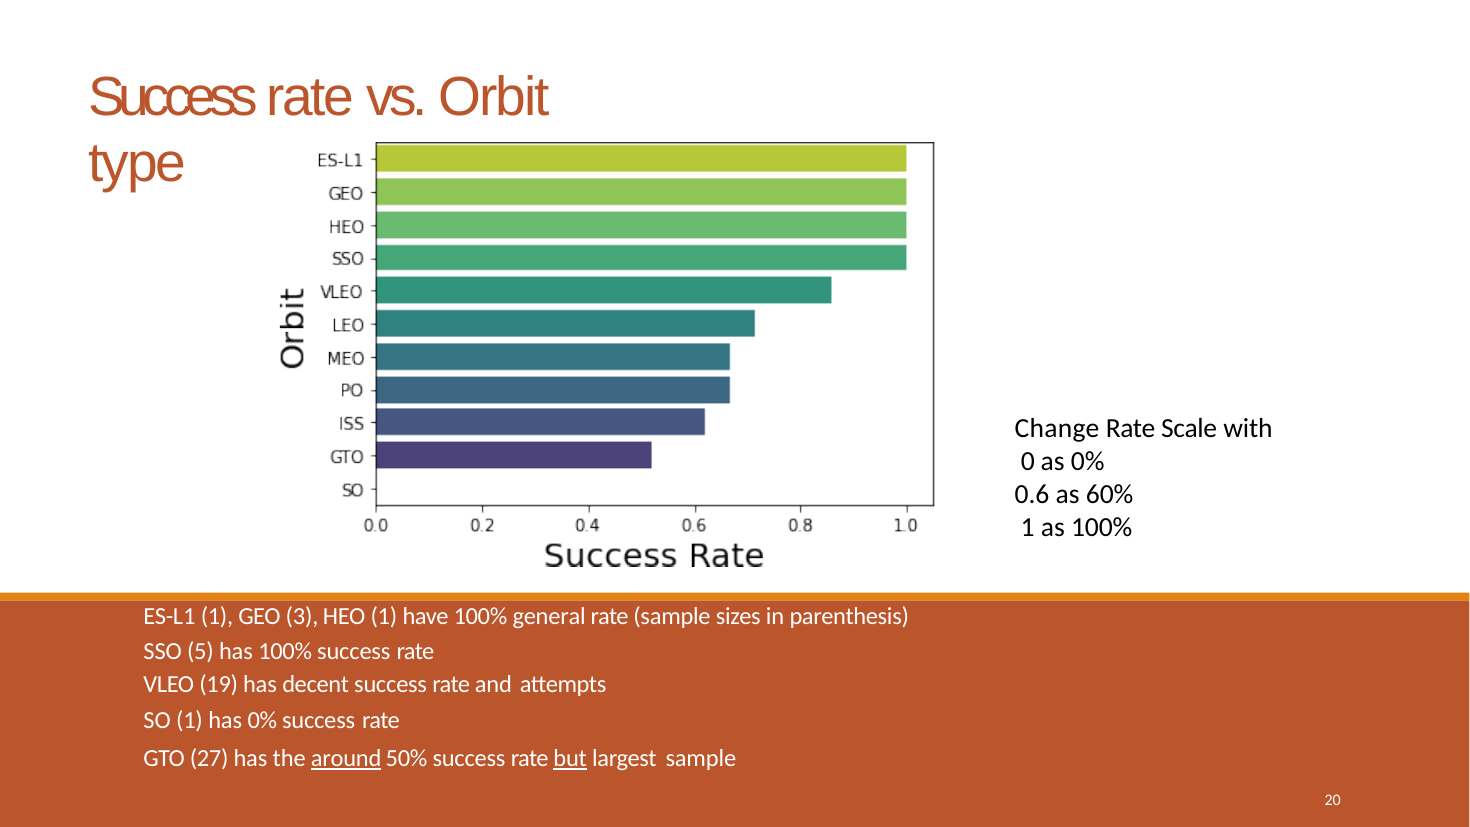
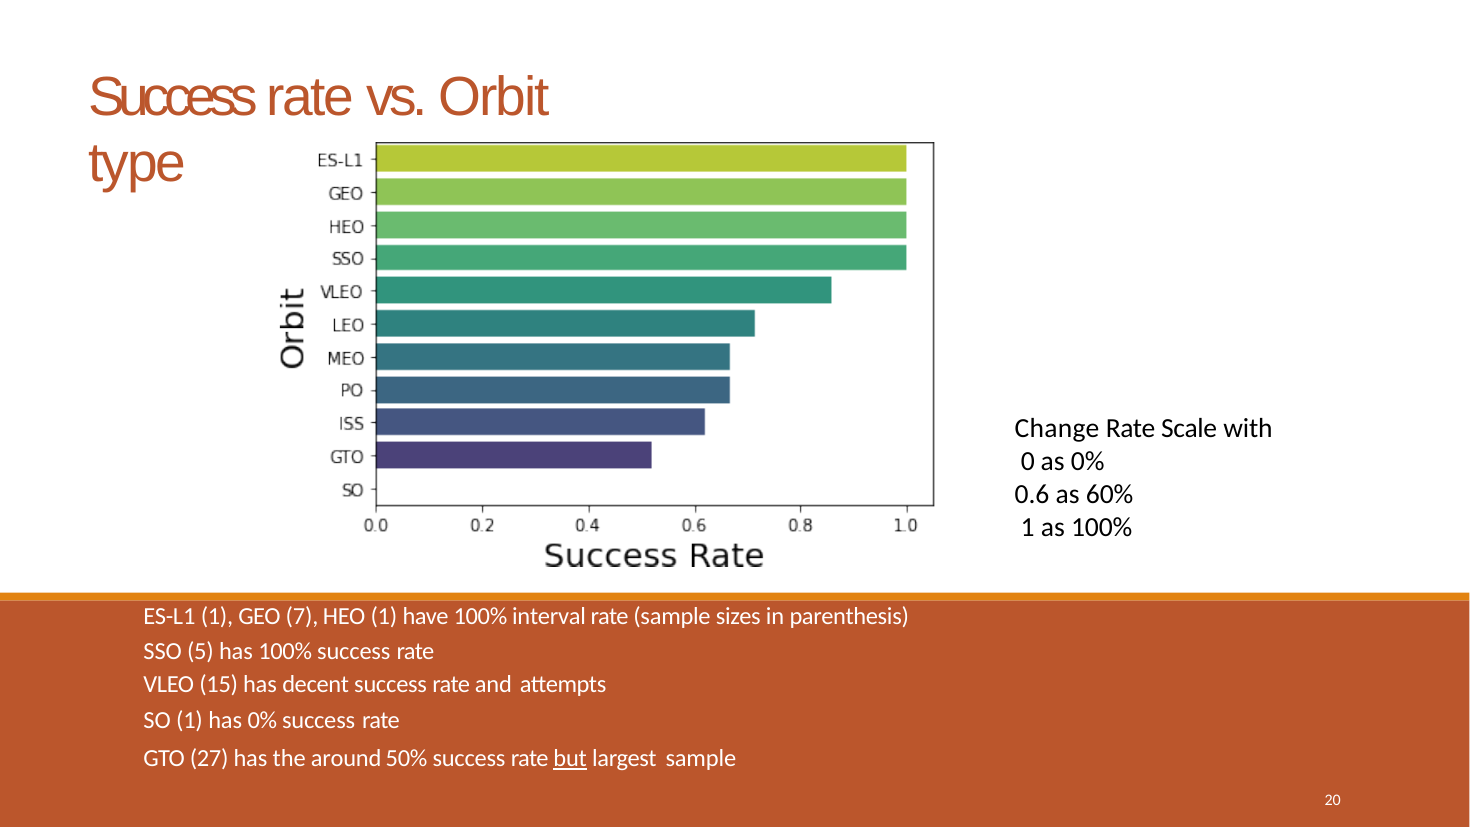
3: 3 -> 7 (302, 616)
general: general -> interval (549, 616)
19: 19 -> 15 (219, 685)
around underline: present -> none (346, 758)
